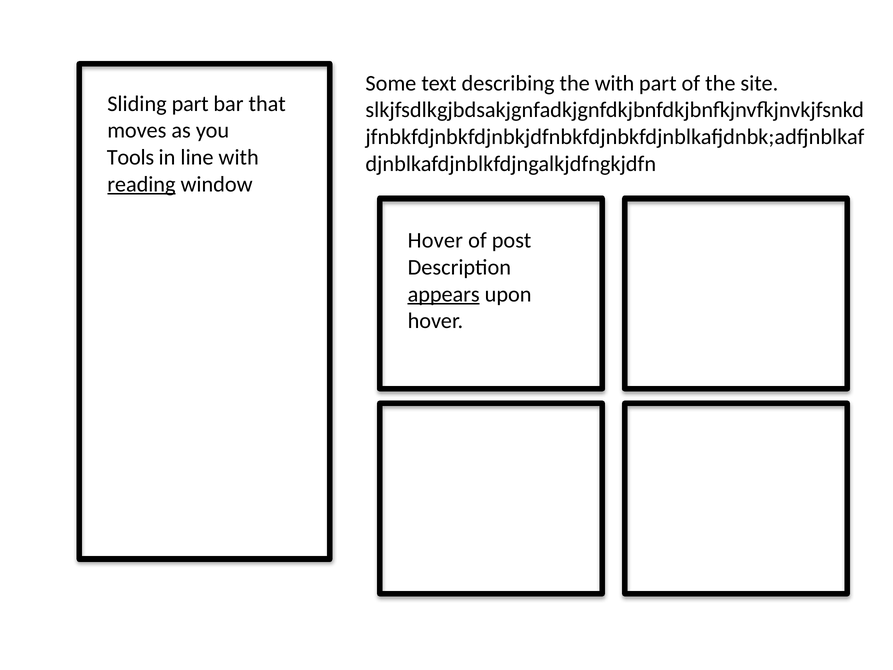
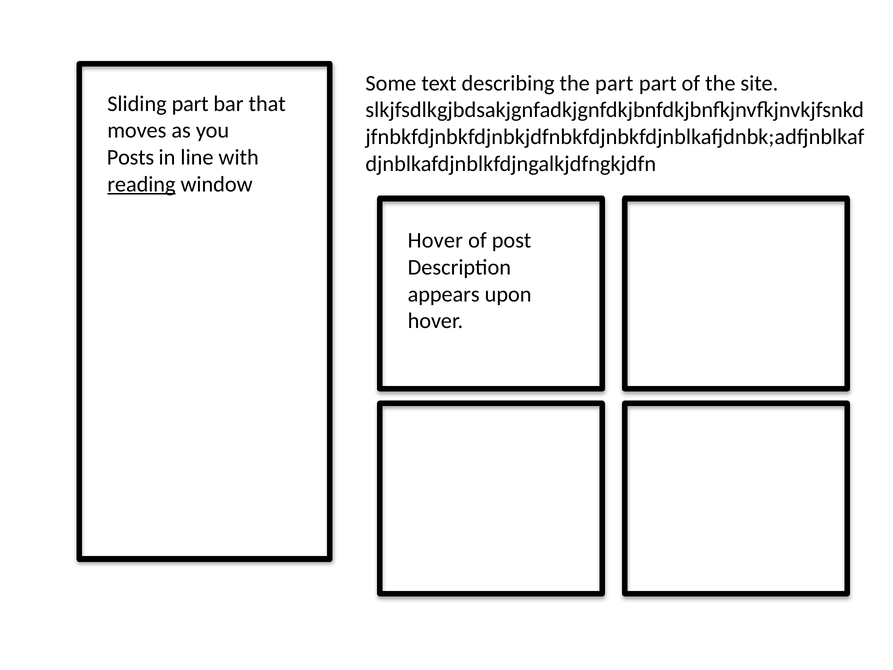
the with: with -> part (614, 83)
Tools: Tools -> Posts (131, 157)
appears underline: present -> none (444, 294)
